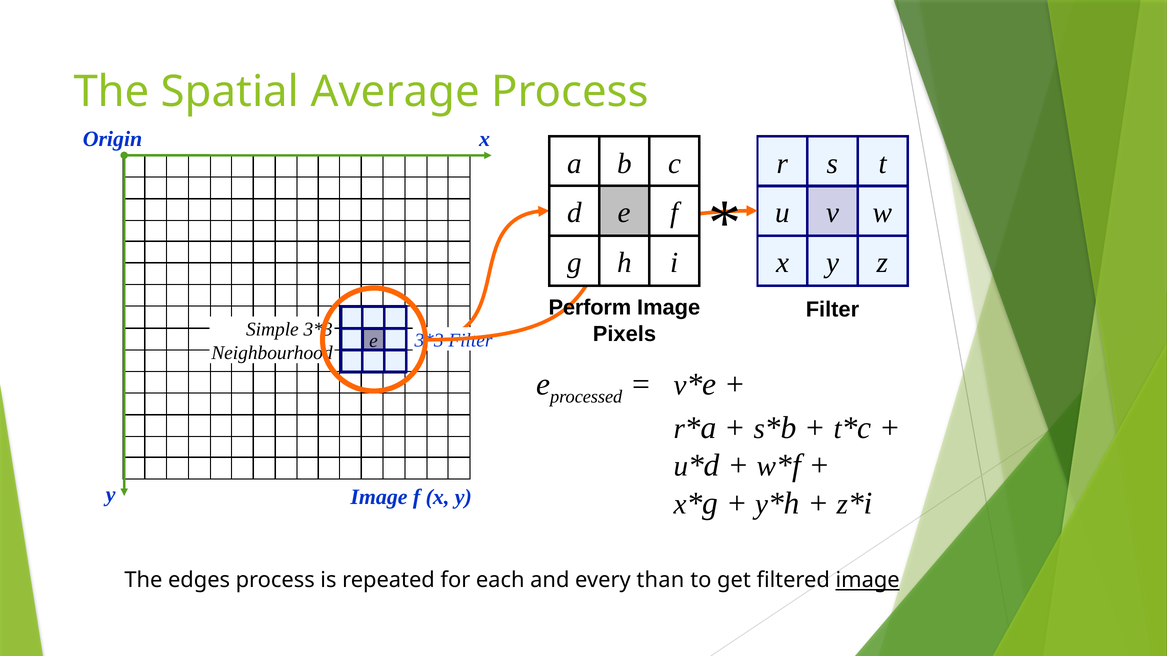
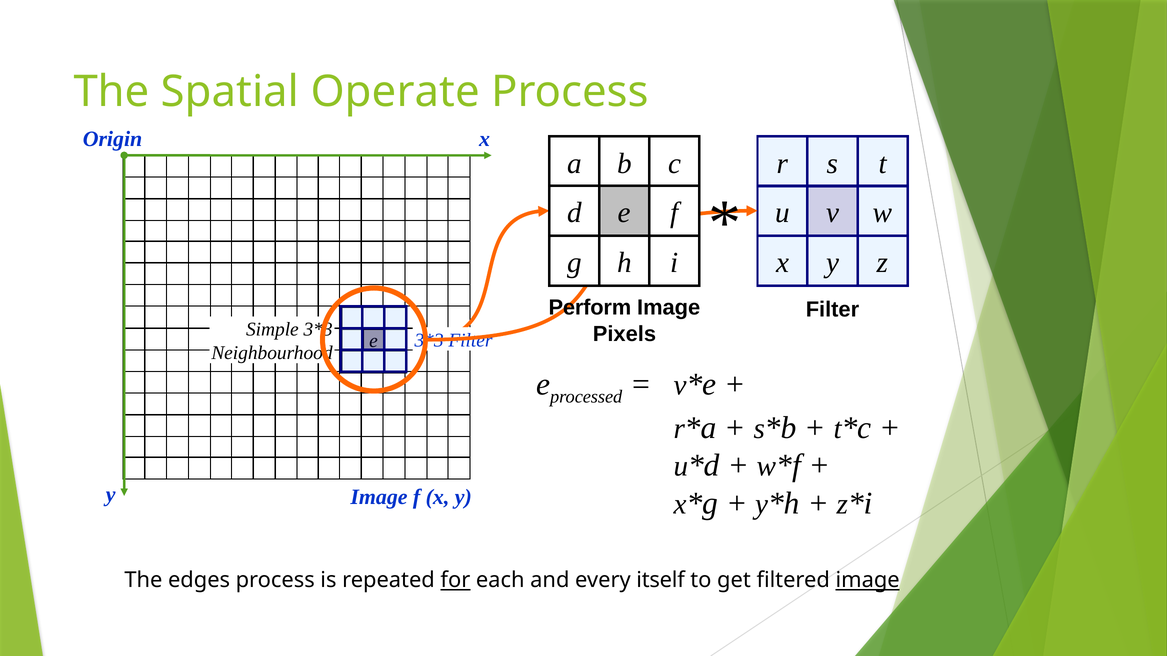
Average: Average -> Operate (395, 92)
for underline: none -> present (455, 581)
than: than -> itself (661, 581)
